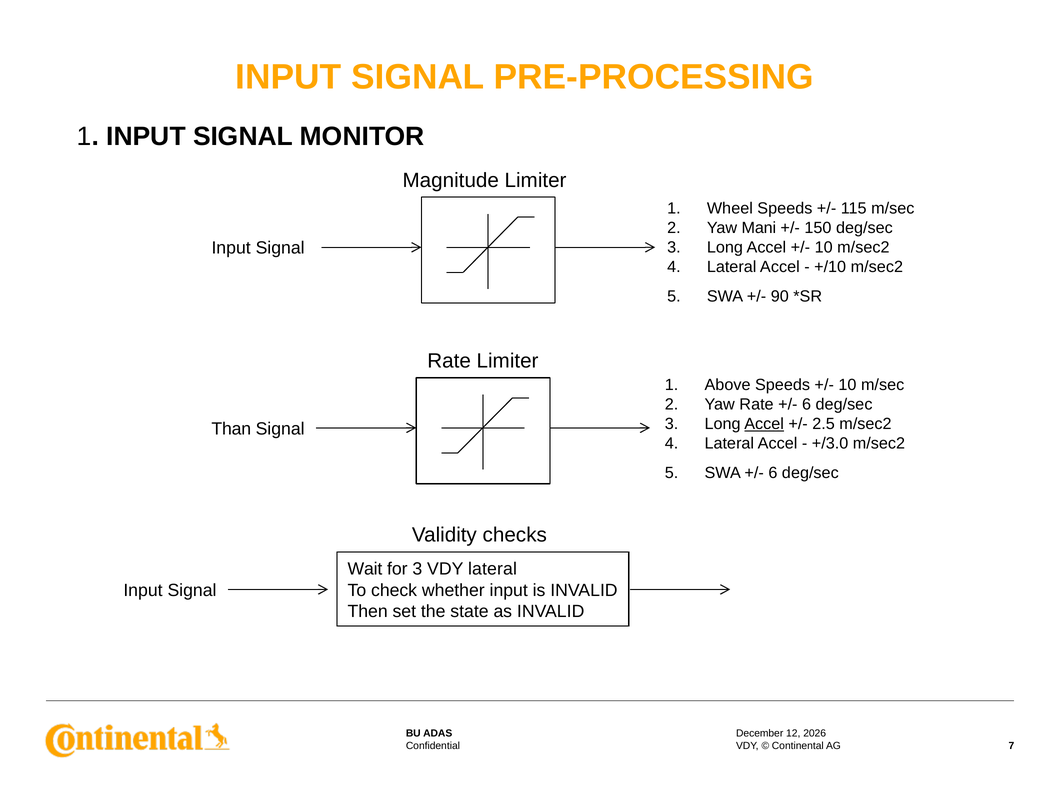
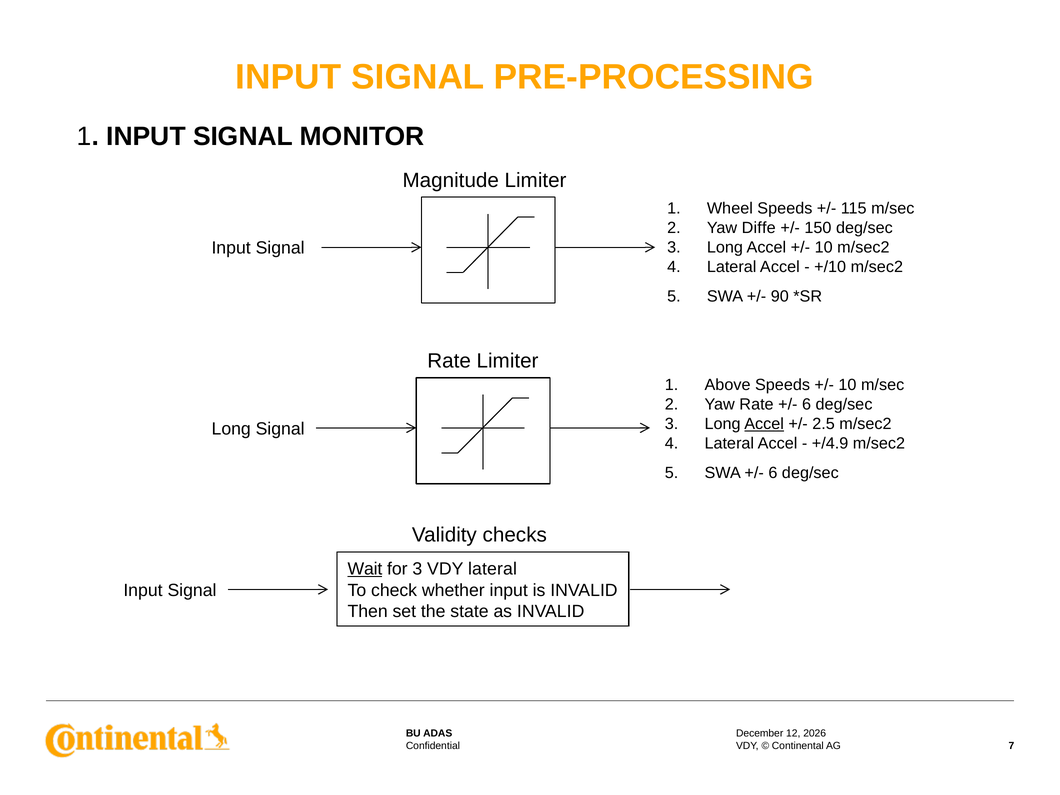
Mani: Mani -> Diffe (759, 228)
Than: Than -> Long (231, 429)
+/3.0: +/3.0 -> +/4.9 (830, 443)
Wait underline: none -> present (365, 569)
